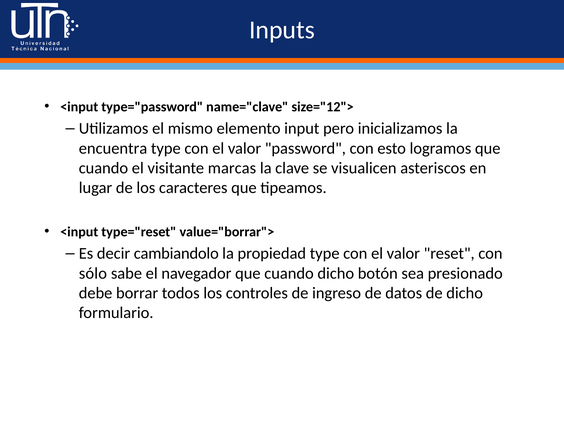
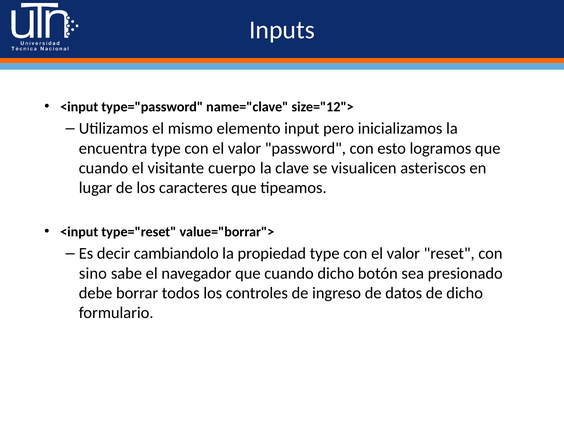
marcas: marcas -> cuerpo (232, 168)
sólo: sólo -> sino (93, 273)
